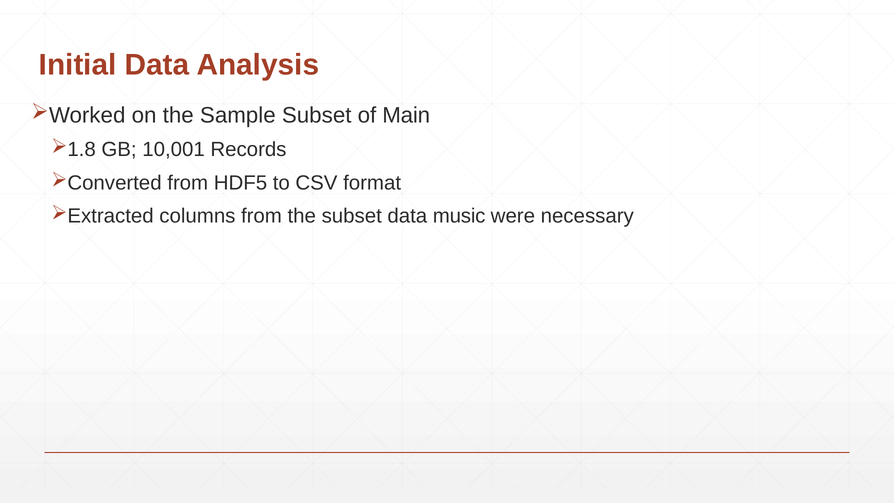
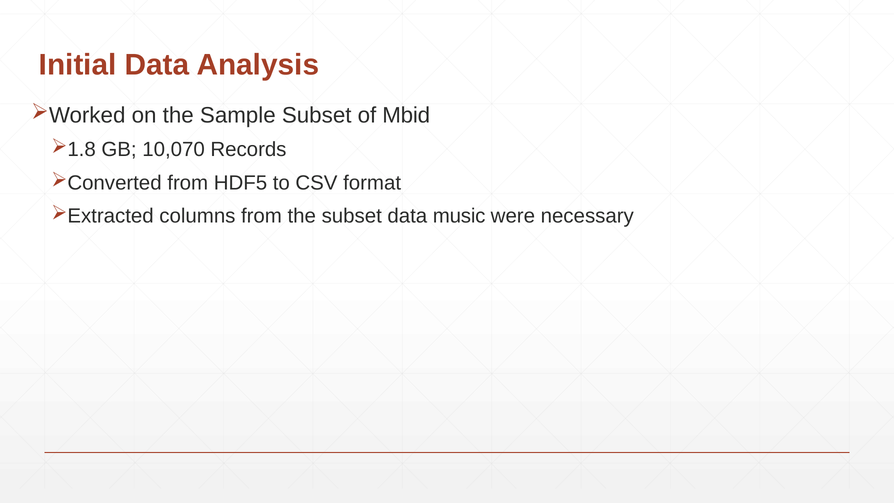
Main: Main -> Mbid (406, 115)
10,001: 10,001 -> 10,070 (174, 149)
